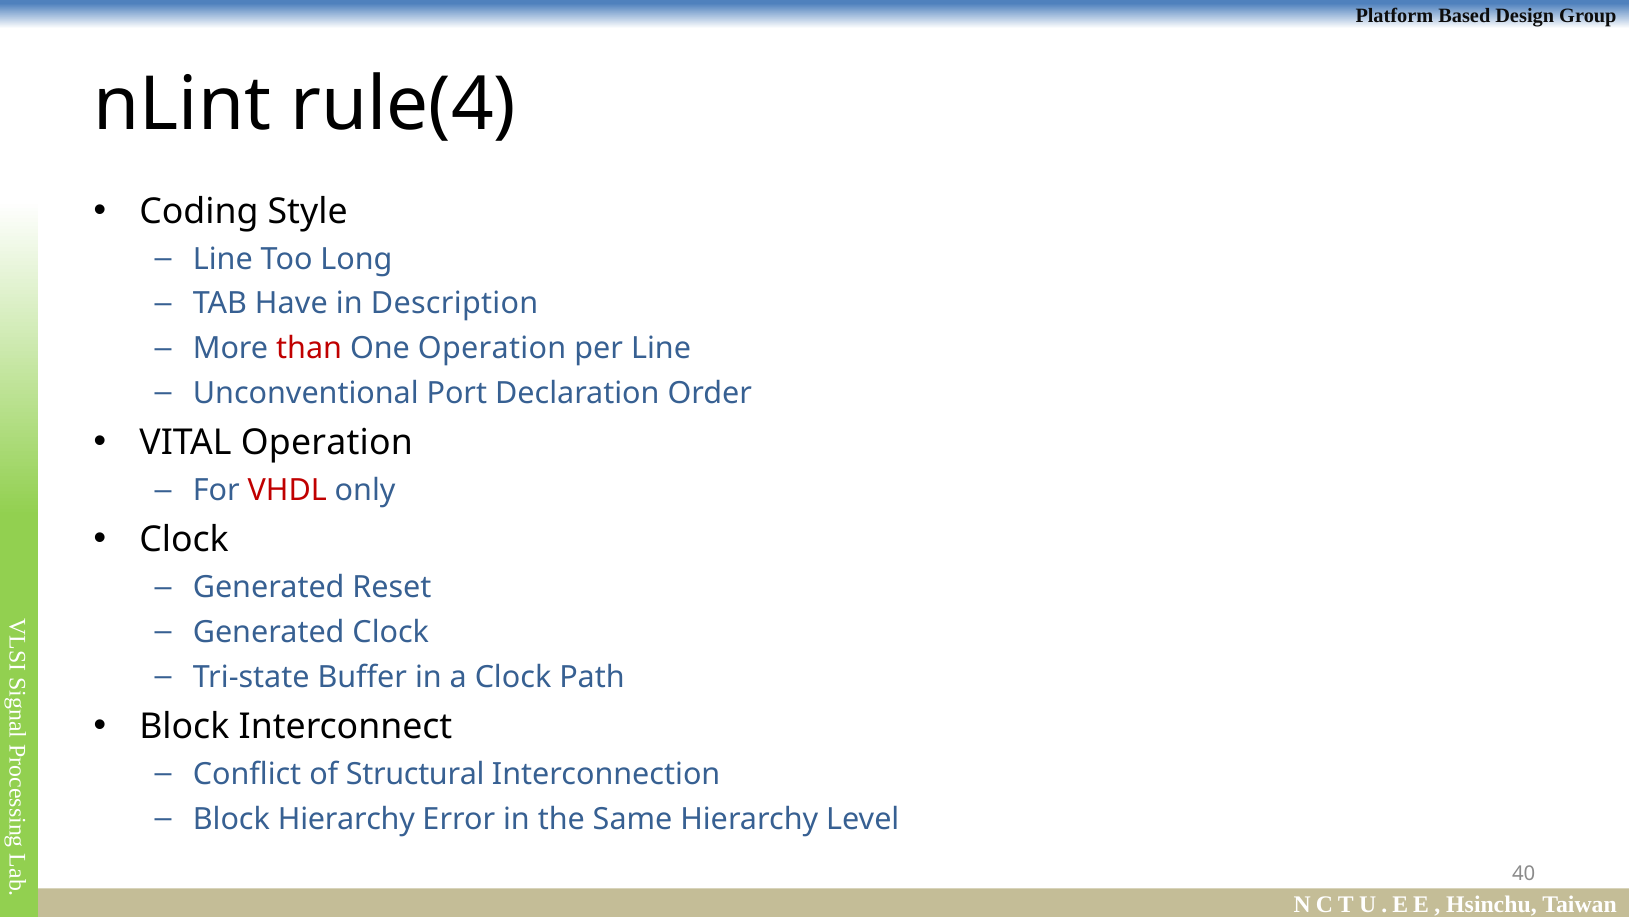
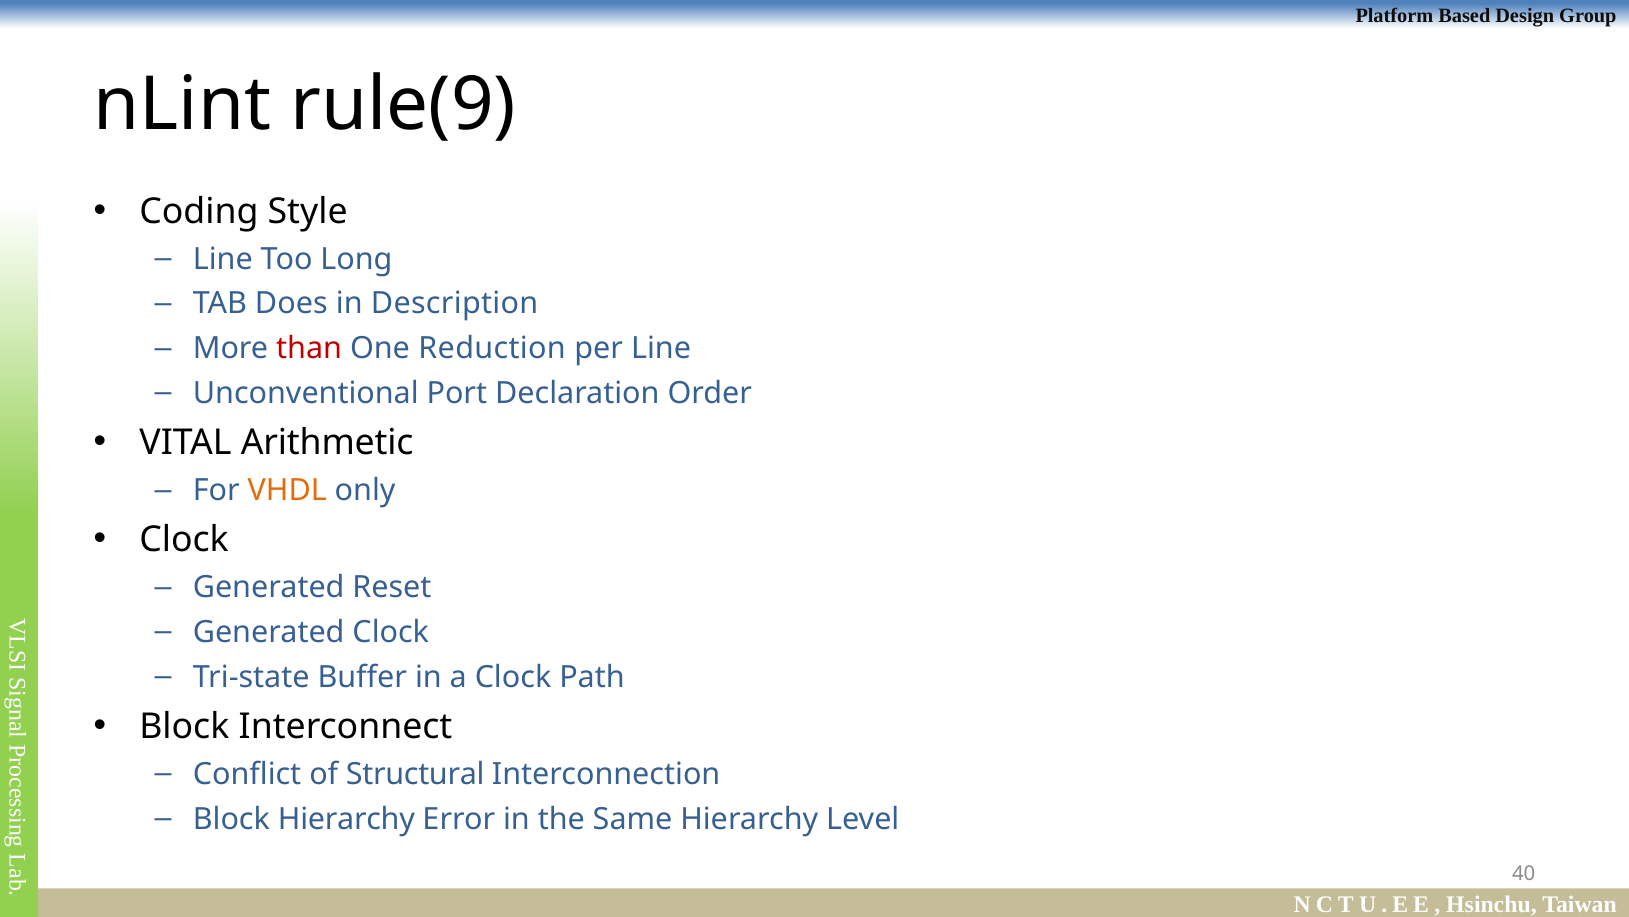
rule(4: rule(4 -> rule(9 (403, 105)
Have: Have -> Does (291, 304)
One Operation: Operation -> Reduction (492, 348)
VITAL Operation: Operation -> Arithmetic (327, 443)
VHDL colour: red -> orange (287, 490)
